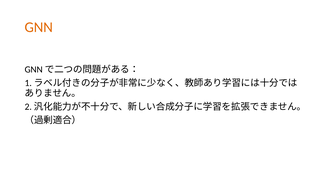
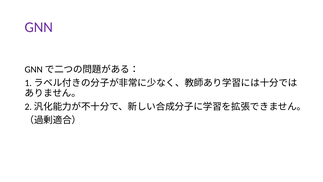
GNN colour: orange -> purple (39, 27)
